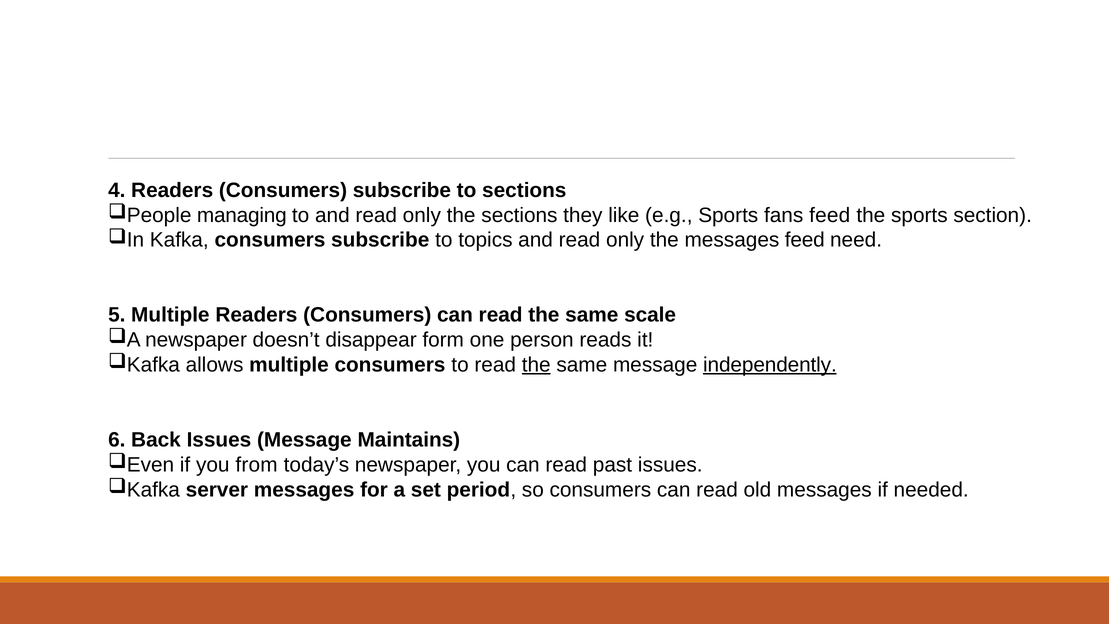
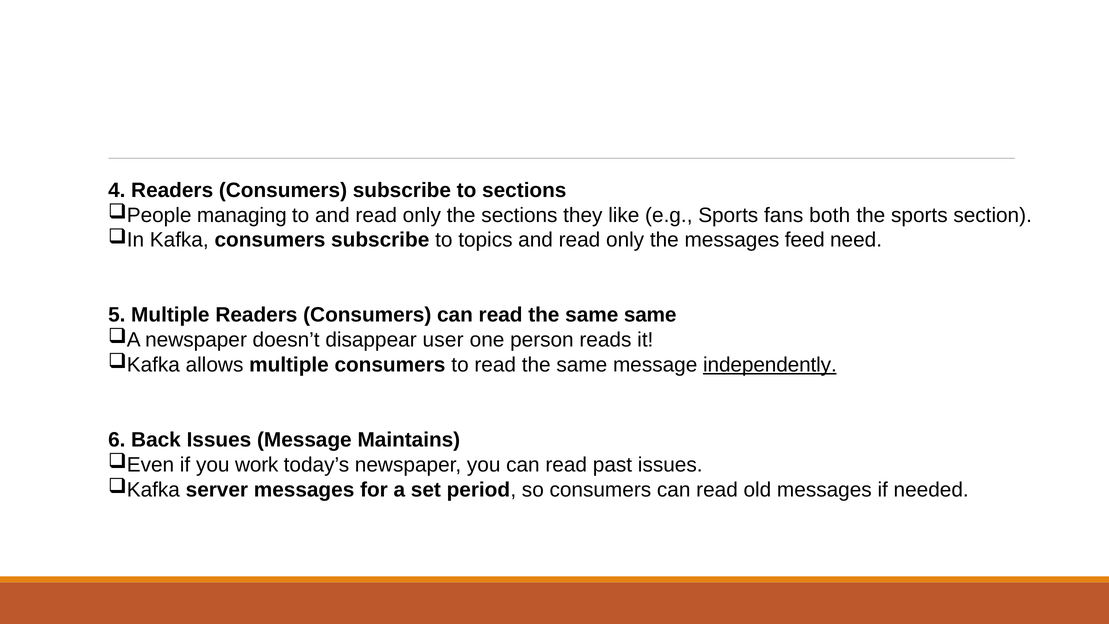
fans feed: feed -> both (830, 215)
same scale: scale -> same (650, 315)
form: form -> user (443, 340)
the underline: present -> none (536, 365)
from: from -> work (257, 465)
